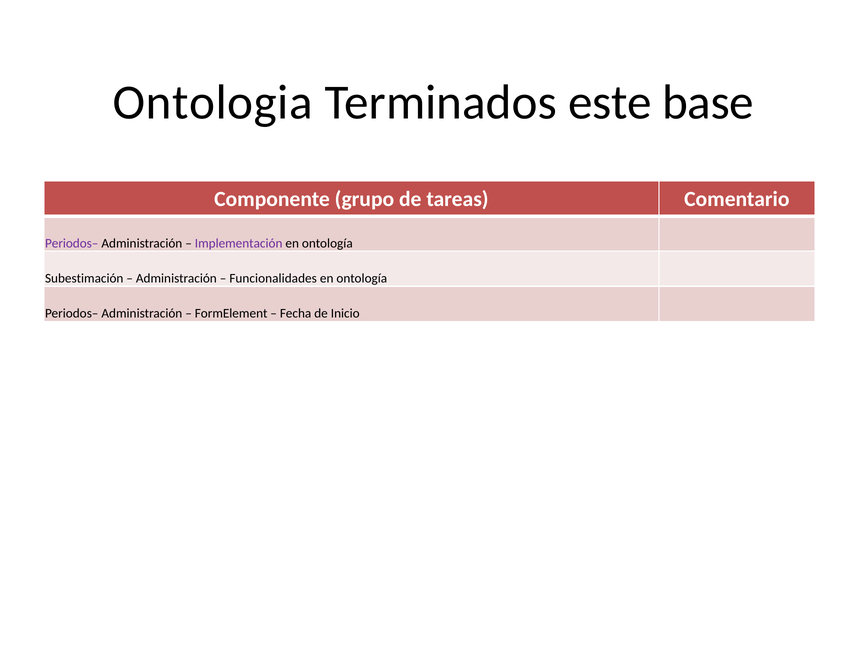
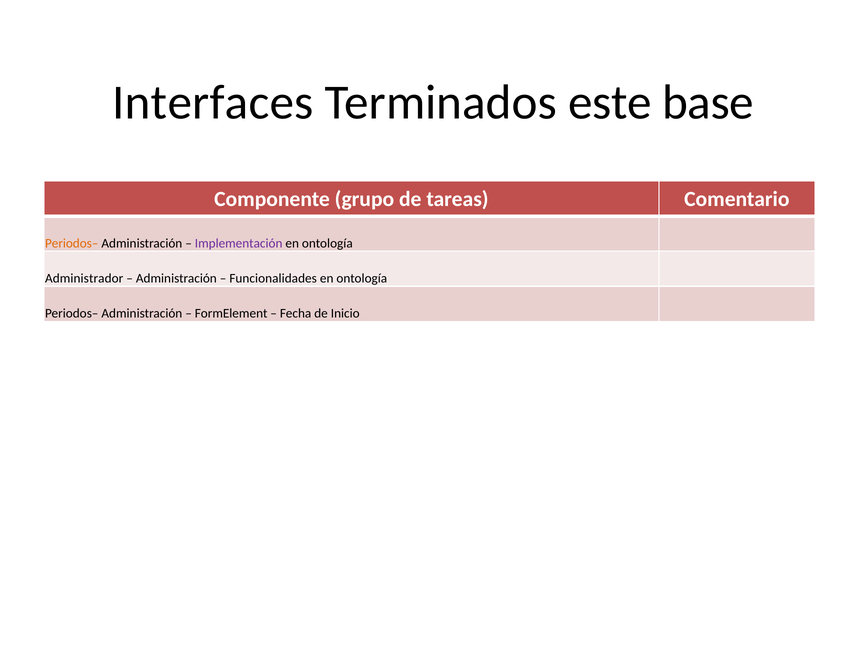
Ontologia: Ontologia -> Interfaces (213, 103)
Periodos– colour: purple -> orange (72, 243)
Subestimación: Subestimación -> Administrador (84, 278)
